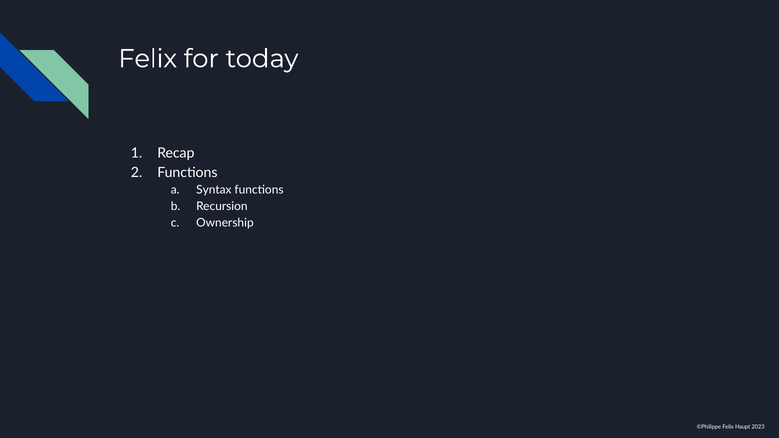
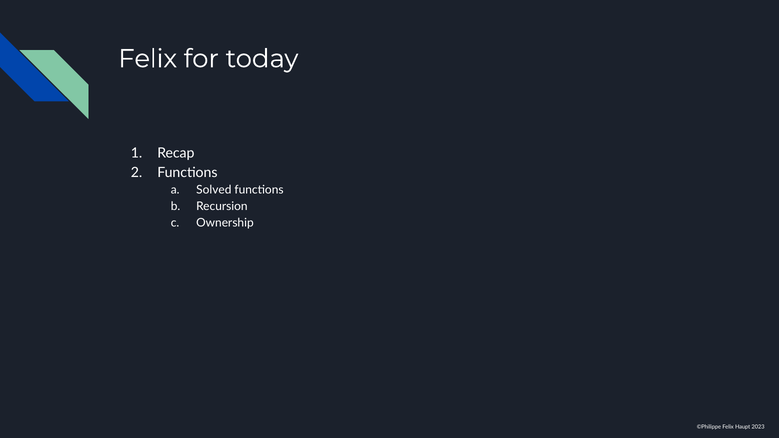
Syntax: Syntax -> Solved (214, 190)
